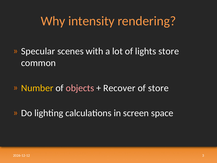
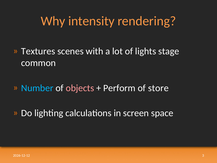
Specular: Specular -> Textures (38, 51)
lights store: store -> stage (169, 51)
Number colour: yellow -> light blue (37, 88)
Recover: Recover -> Perform (119, 88)
